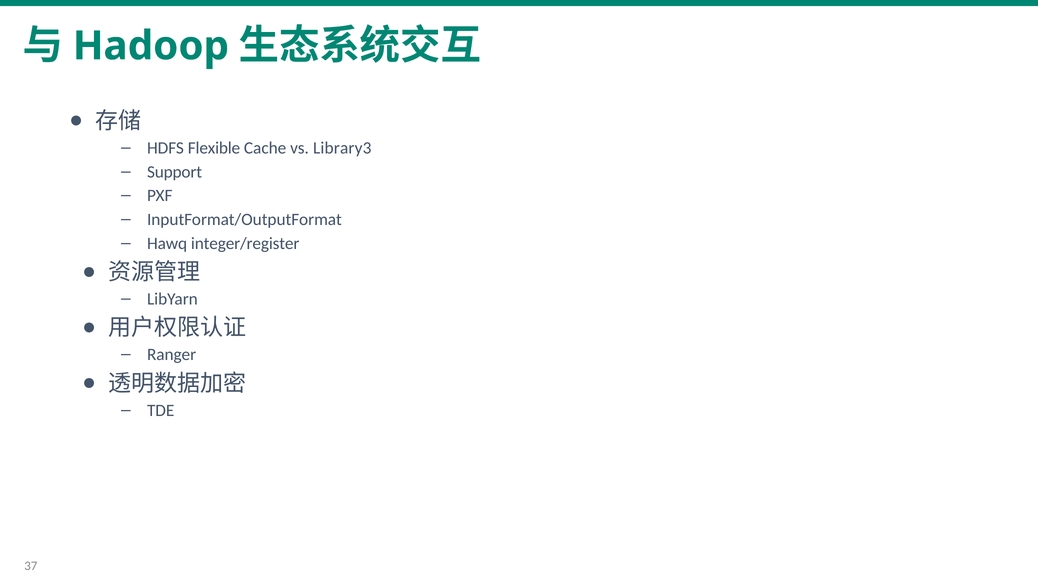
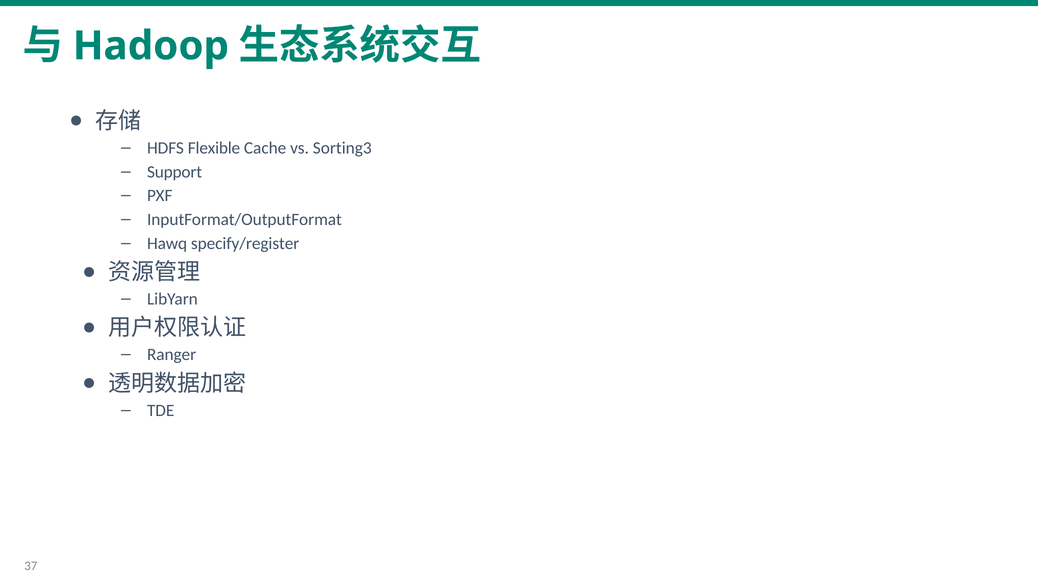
Library3: Library3 -> Sorting3 (342, 148)
integer/register: integer/register -> specify/register (245, 243)
